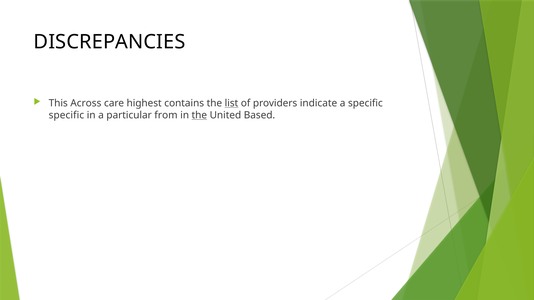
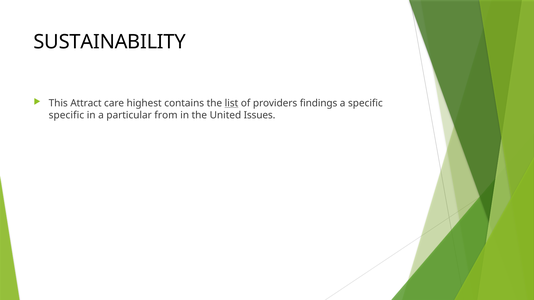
DISCREPANCIES: DISCREPANCIES -> SUSTAINABILITY (110, 42)
Across: Across -> Attract (86, 103)
indicate: indicate -> findings (319, 103)
the underline: present -> none (199, 115)
Based: Based -> Issues (260, 115)
